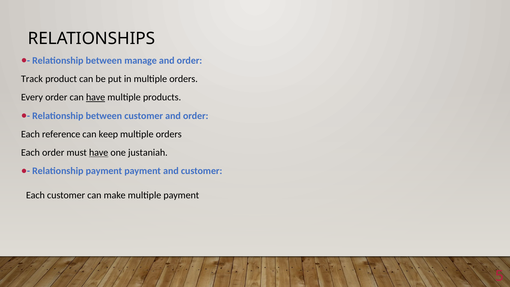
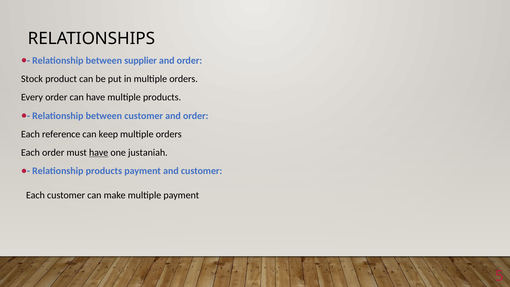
manage: manage -> supplier (141, 61)
Track: Track -> Stock (32, 79)
have underline: present -> none (96, 97)
Relationship payment: payment -> products (104, 171)
